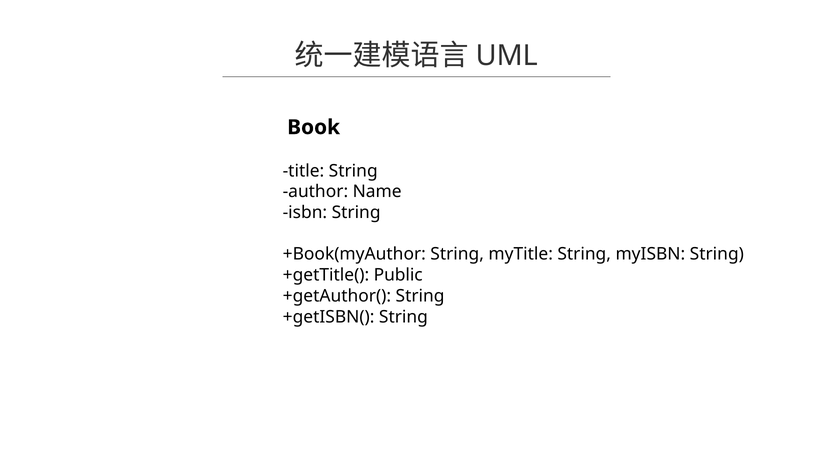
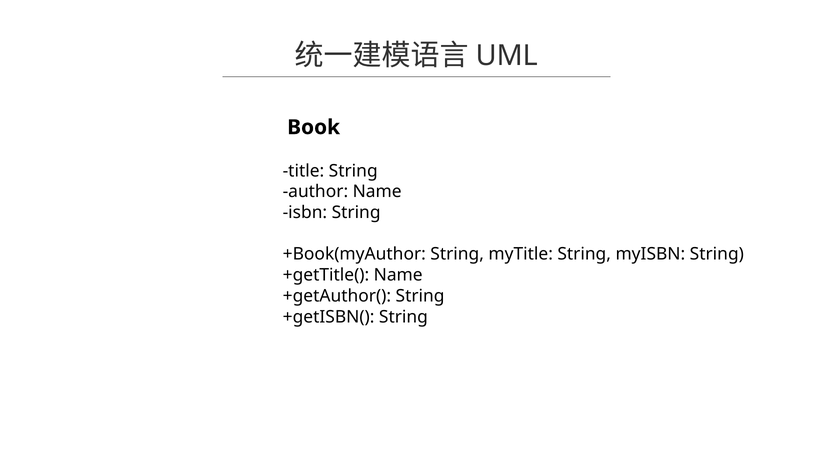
+getTitle( Public: Public -> Name (398, 275)
